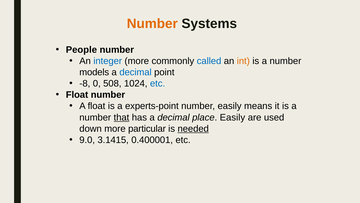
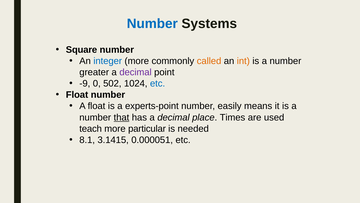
Number colour: orange -> blue (152, 24)
People: People -> Square (82, 50)
called colour: blue -> orange (209, 61)
models: models -> greater (94, 72)
decimal colour: blue -> purple (135, 72)
-8: -8 -> -9 (85, 83)
508: 508 -> 502 (112, 83)
place Easily: Easily -> Times (233, 117)
down: down -> teach (91, 128)
needed underline: present -> none (193, 128)
9.0: 9.0 -> 8.1 (87, 140)
0.400001: 0.400001 -> 0.000051 (152, 140)
